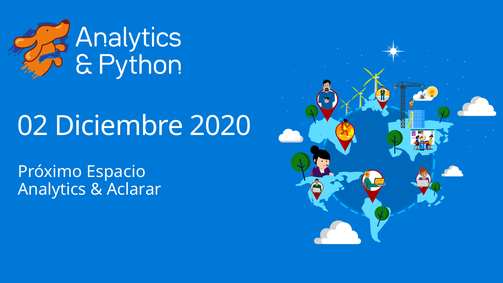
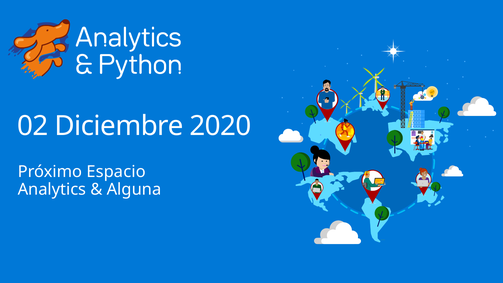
Aclarar: Aclarar -> Alguna (134, 189)
